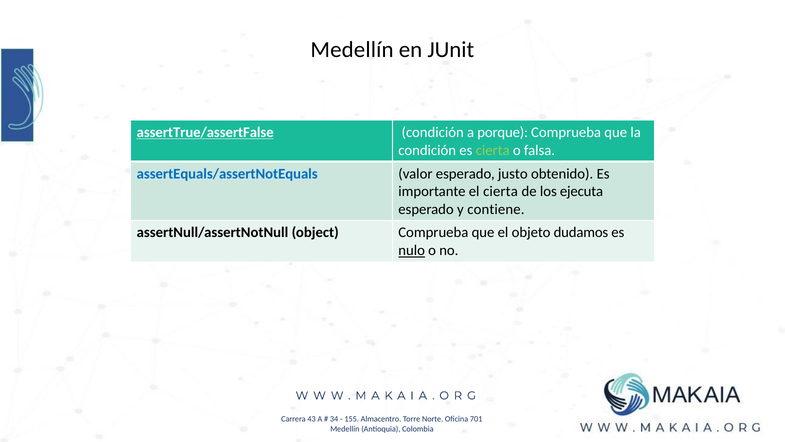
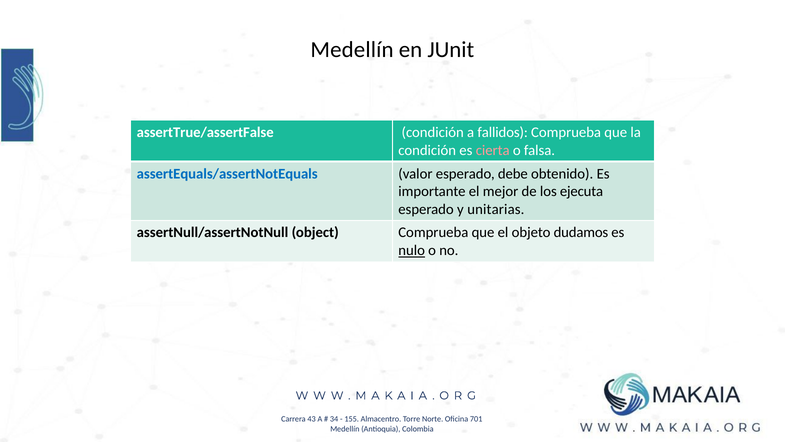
assertTrue/assertFalse underline: present -> none (205, 132)
porque: porque -> fallidos (503, 132)
cierta colour: light green -> pink (493, 150)
justo: justo -> debe (513, 173)
el cierta: cierta -> mejor (501, 191)
contiene: contiene -> unitarias (496, 209)
